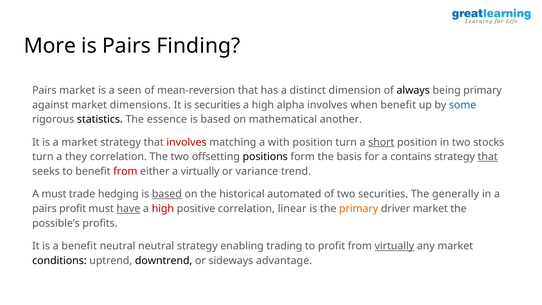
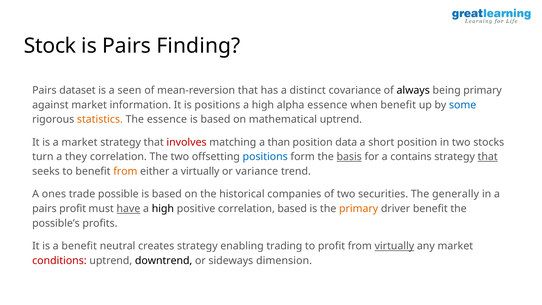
More: More -> Stock (50, 46)
Pairs market: market -> dataset (77, 90)
dimension: dimension -> covariance (355, 90)
dimensions: dimensions -> information (140, 105)
is securities: securities -> positions (217, 105)
alpha involves: involves -> essence (327, 105)
statistics colour: black -> orange (100, 119)
mathematical another: another -> uptrend (341, 119)
with: with -> than (279, 142)
position turn: turn -> data (346, 142)
short underline: present -> none (381, 142)
positions colour: black -> blue (265, 157)
basis underline: none -> present (349, 157)
from colour: red -> orange (125, 171)
A must: must -> ones (54, 194)
hedging: hedging -> possible (118, 194)
based underline: present -> none (167, 194)
automated: automated -> companies (294, 194)
high colour: red -> black (163, 209)
correlation linear: linear -> based (292, 209)
driver market: market -> benefit (430, 209)
neutral neutral: neutral -> creates (156, 246)
conditions colour: black -> red (59, 261)
advantage: advantage -> dimension (284, 261)
